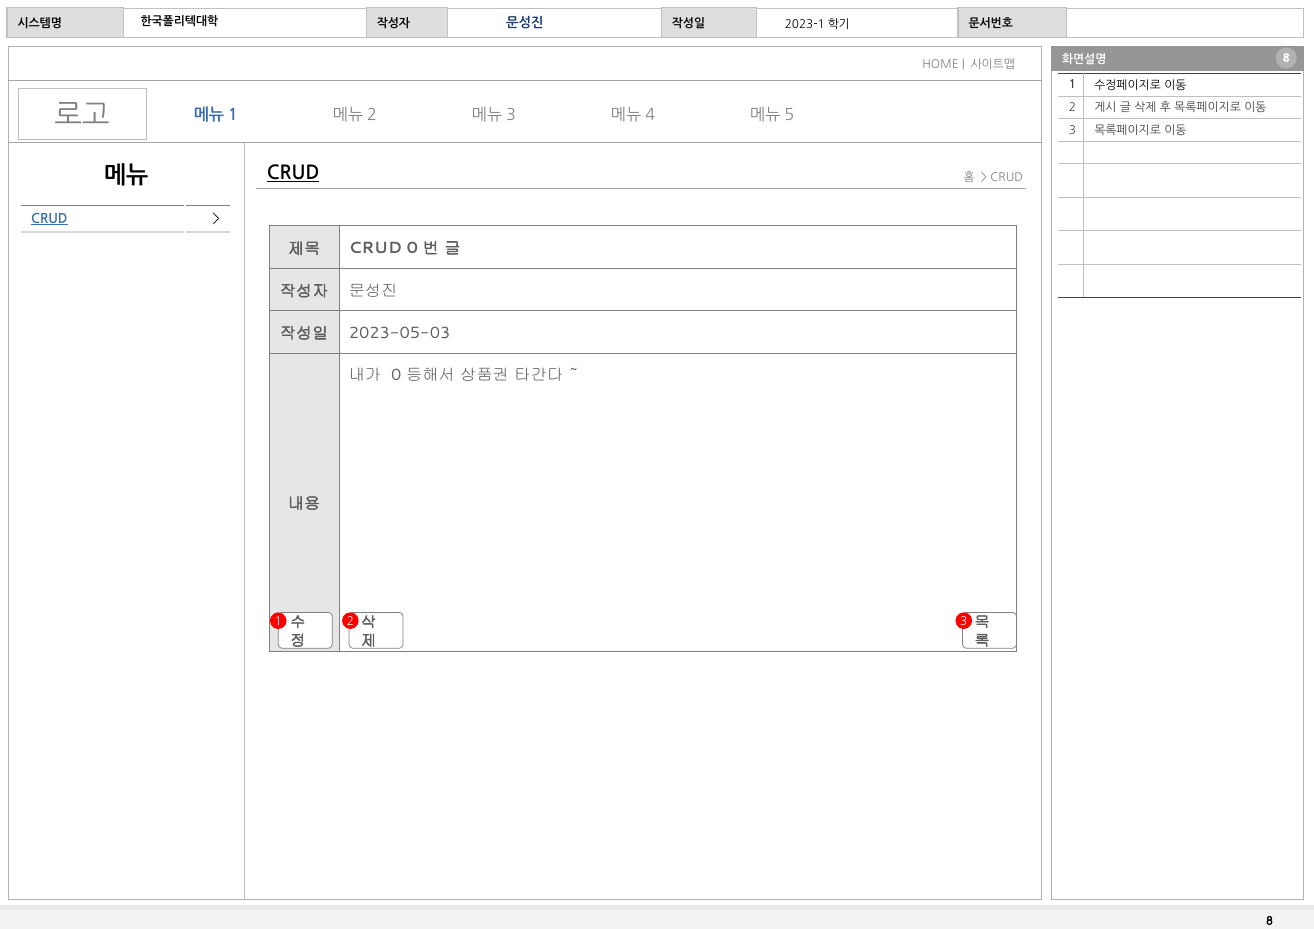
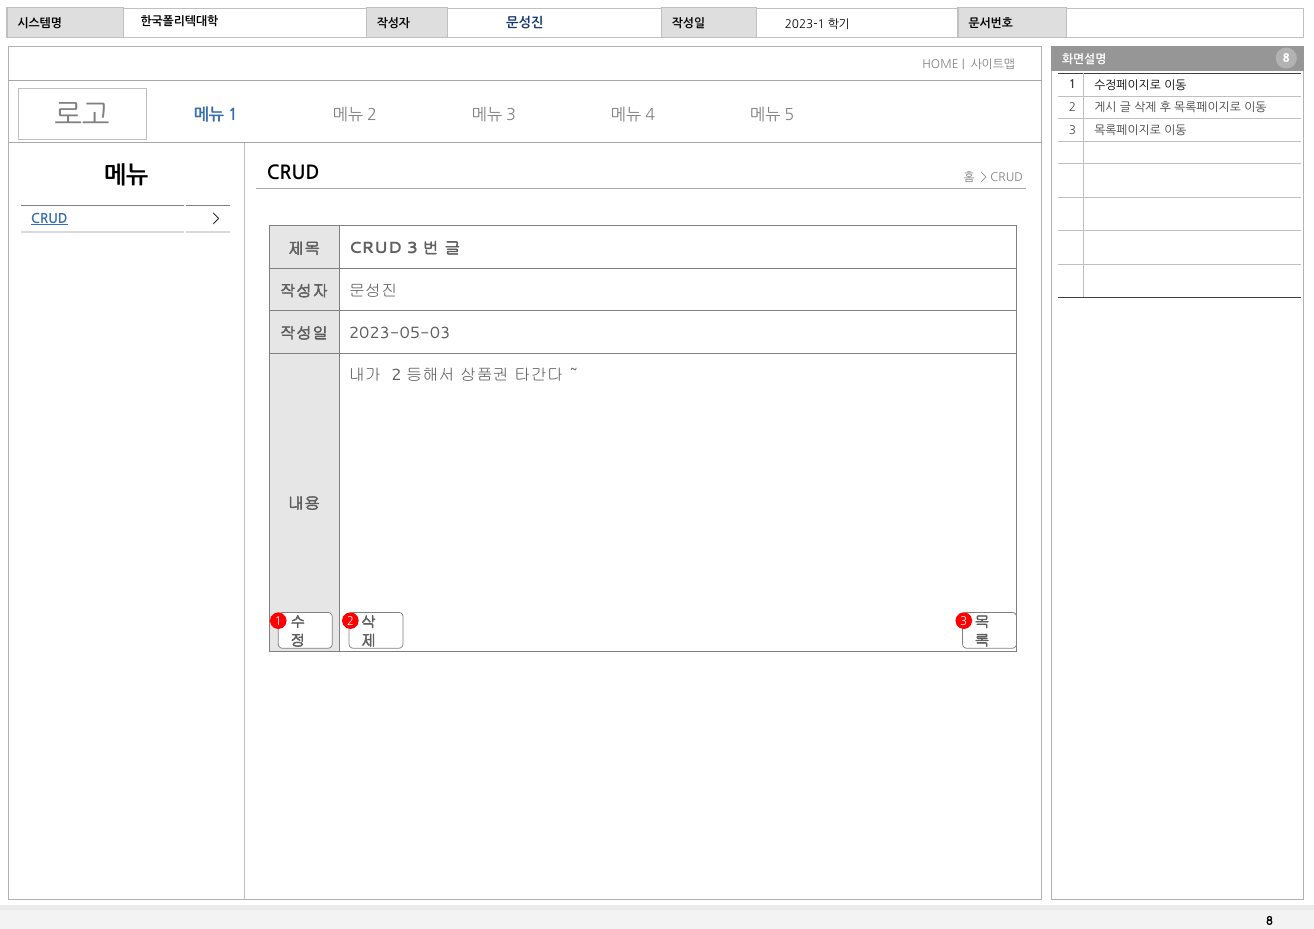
CRUD underline: present -> none (293, 173)
CRUD 0: 0 -> 3 (412, 248)
0: 0 -> 2 (396, 376)
